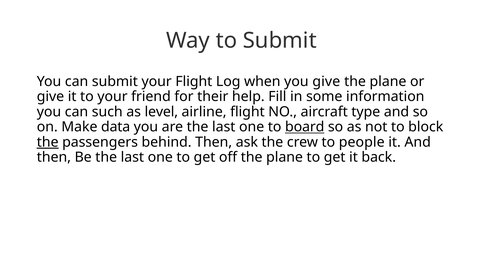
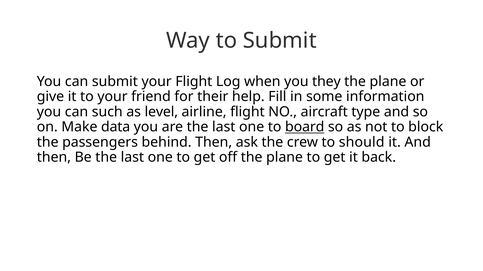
you give: give -> they (326, 82)
the underline: present -> none (48, 143)
people: people -> should (362, 143)
